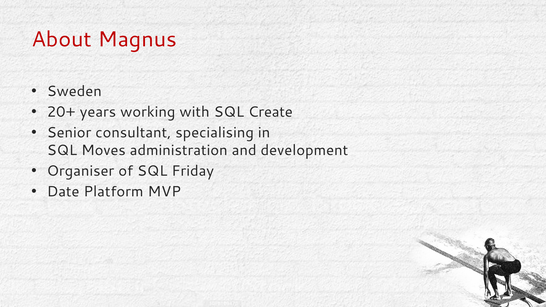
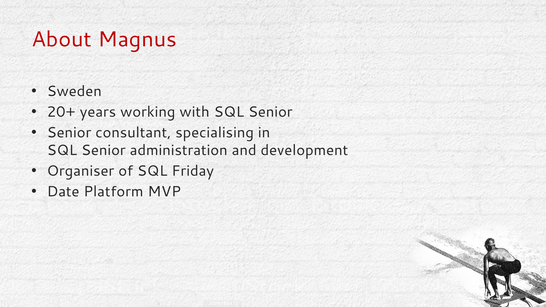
with SQL Create: Create -> Senior (270, 112)
Moves: Moves -> Senior (103, 151)
